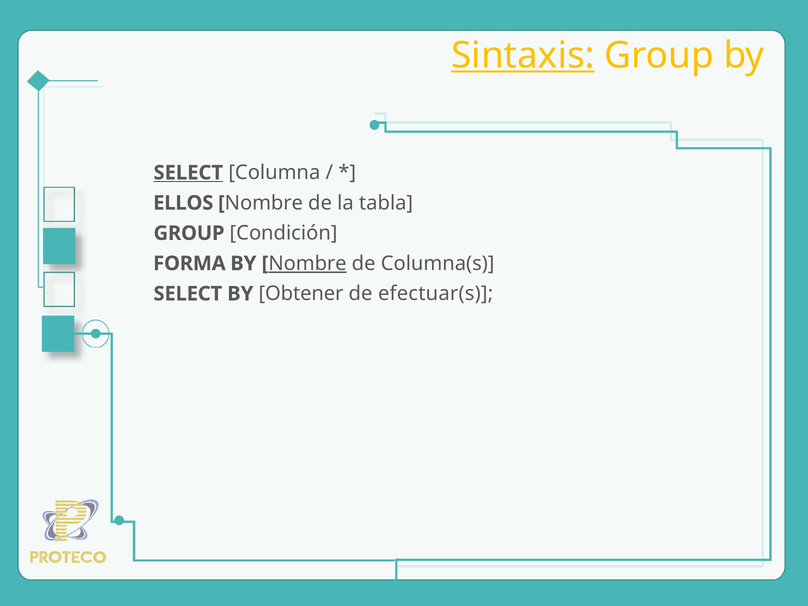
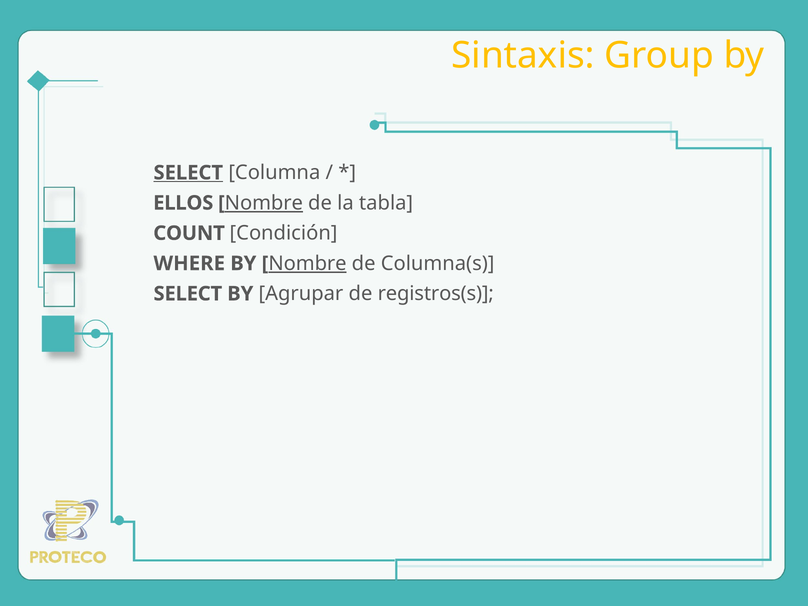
Sintaxis underline: present -> none (523, 55)
Nombre underline: none -> present (264, 203)
GROUP: GROUP -> COUNT (189, 233)
FORMA: FORMA -> WHERE (189, 263)
Obtener: Obtener -> Agrupar (301, 294)
efectuar(s: efectuar(s -> registros(s (436, 294)
